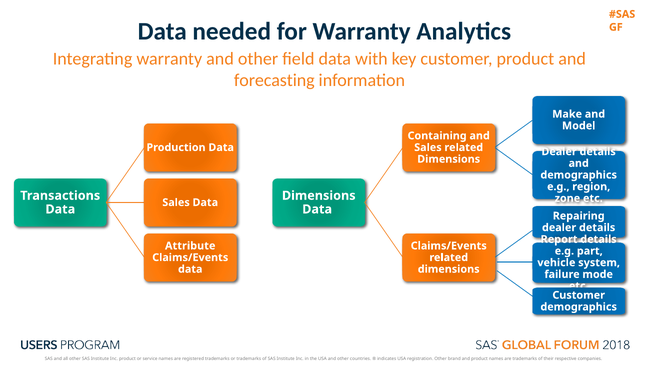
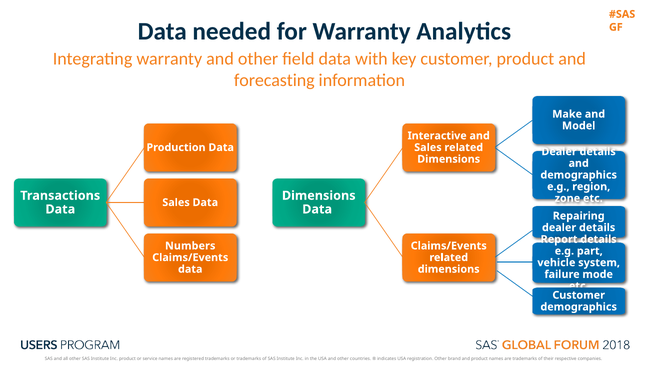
Containing: Containing -> Interactive (437, 136)
Attribute: Attribute -> Numbers (190, 246)
